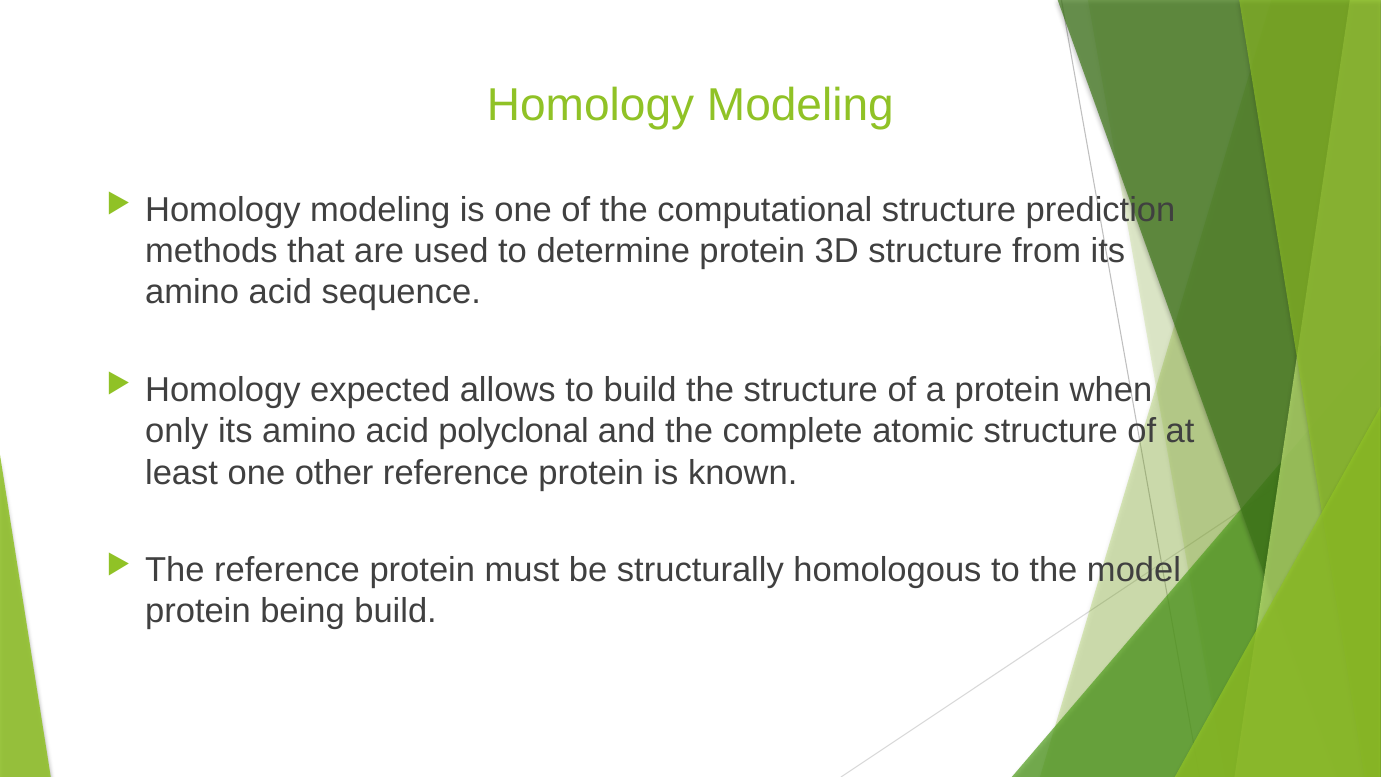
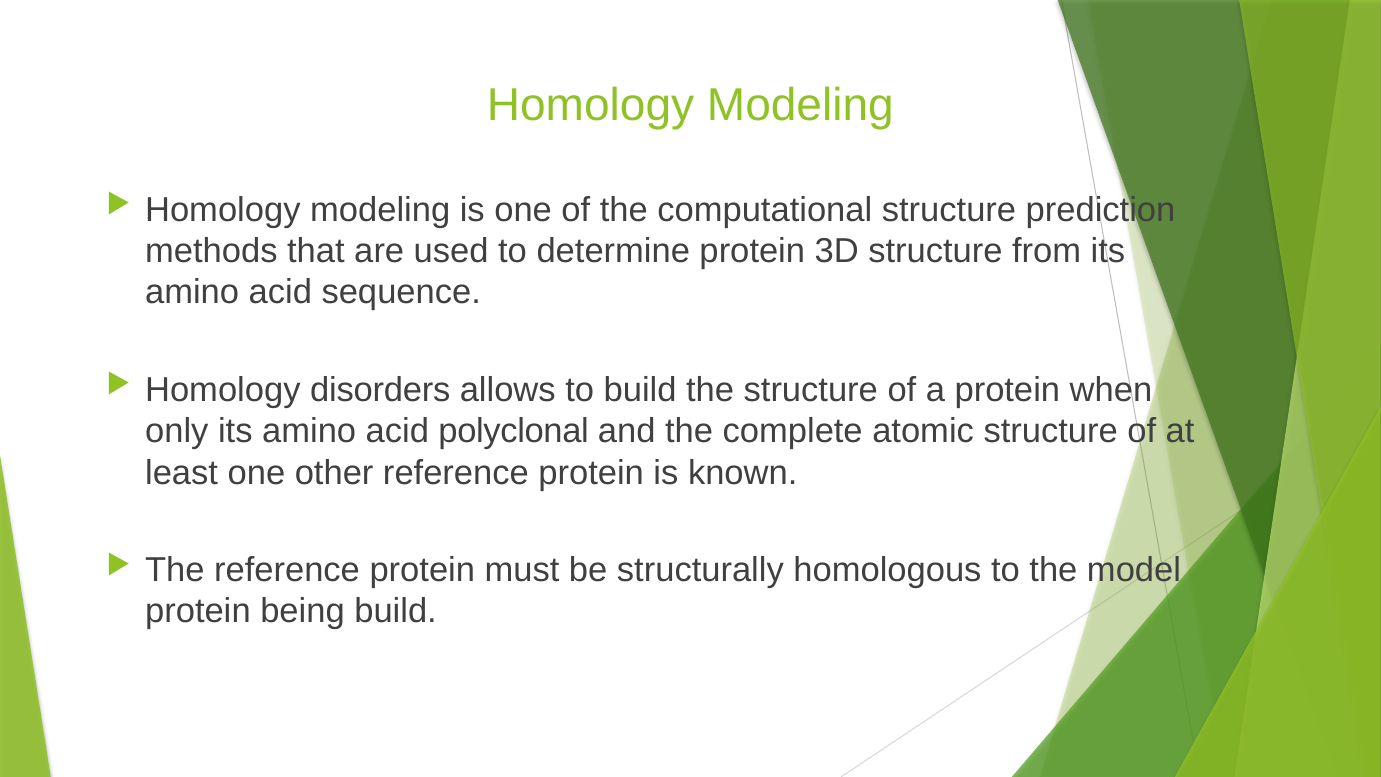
expected: expected -> disorders (380, 390)
